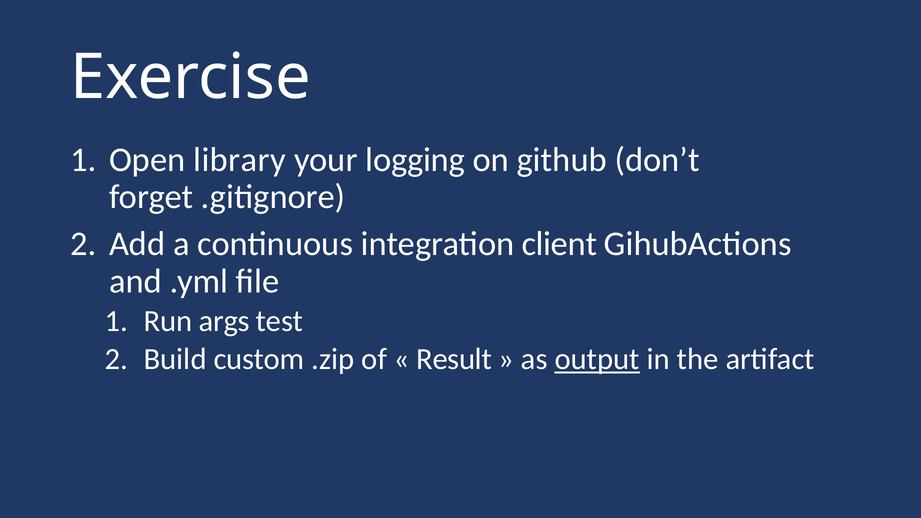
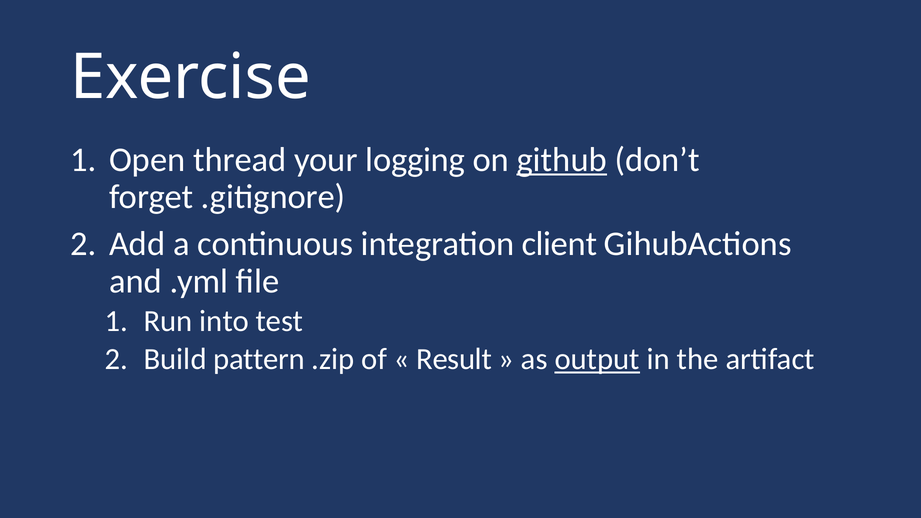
library: library -> thread (240, 160)
github underline: none -> present (562, 160)
args: args -> into (224, 321)
custom: custom -> pattern (259, 359)
